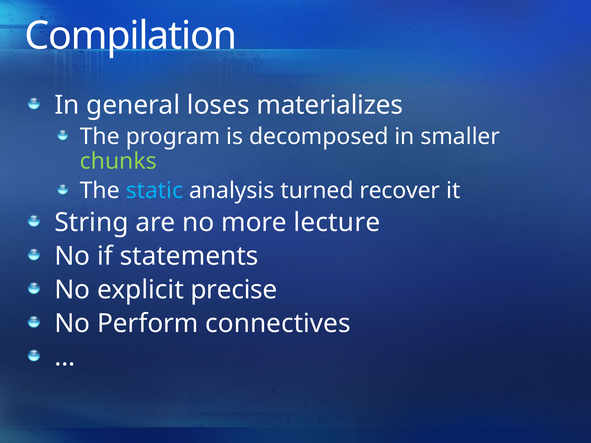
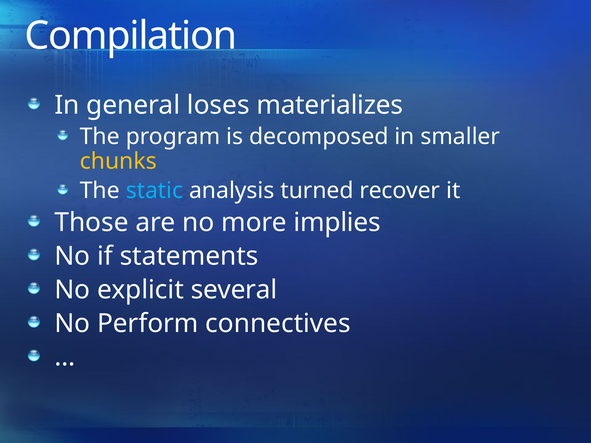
chunks colour: light green -> yellow (118, 161)
String: String -> Those (92, 223)
lecture: lecture -> implies (337, 223)
precise: precise -> several (234, 290)
